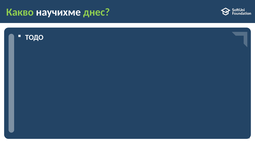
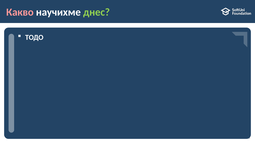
Какво colour: light green -> pink (20, 12)
